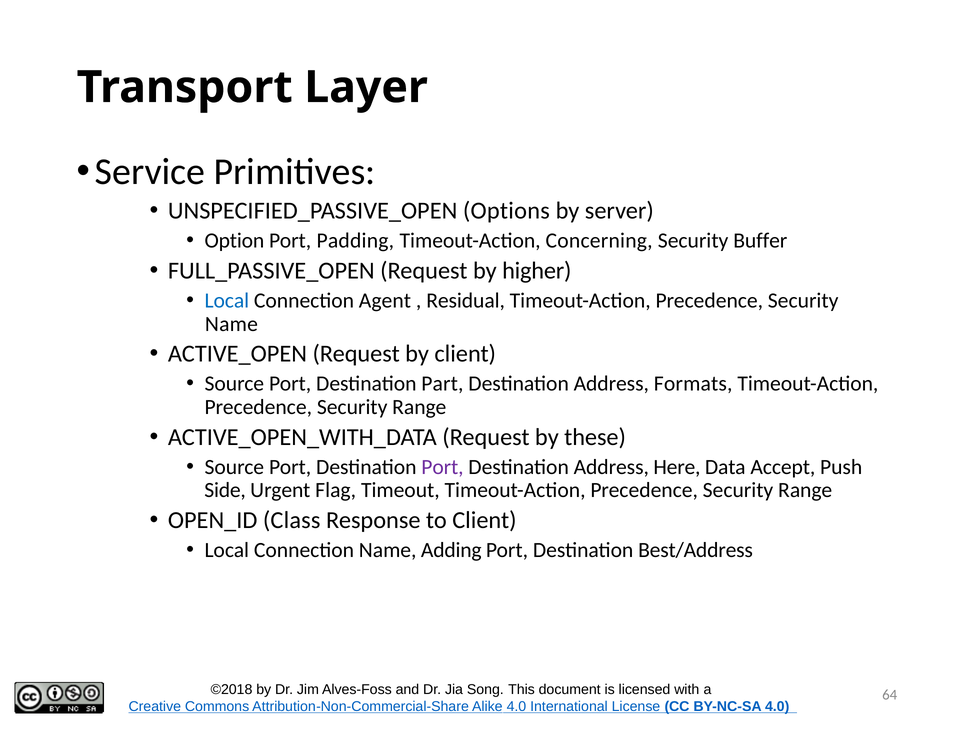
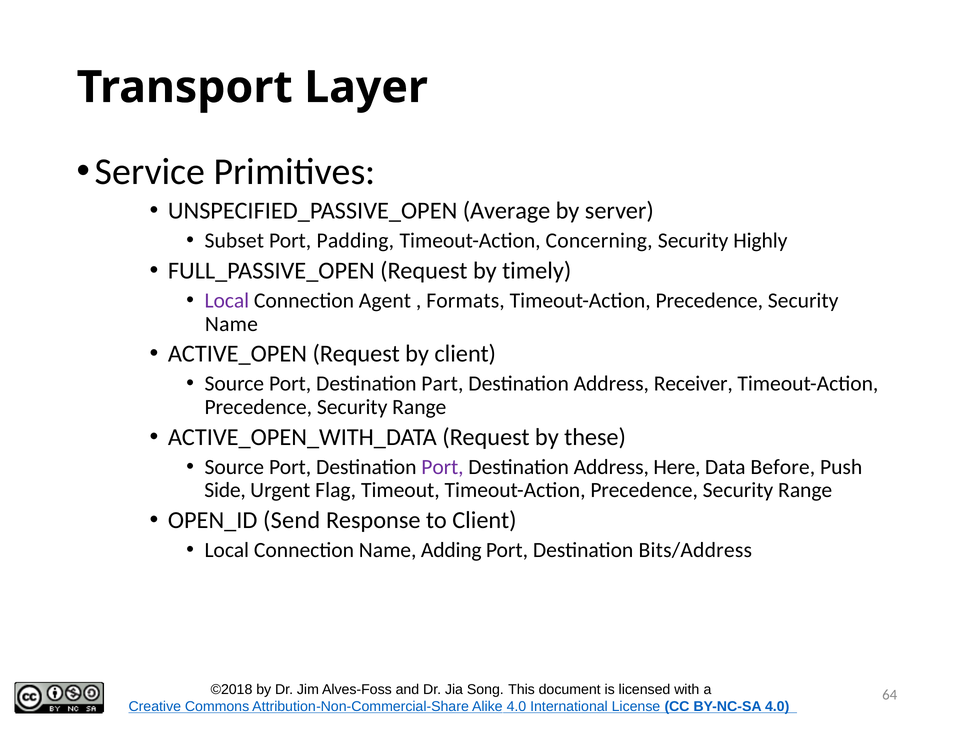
Options: Options -> Average (507, 211)
Option: Option -> Subset (234, 241)
Buffer: Buffer -> Highly (760, 241)
higher: higher -> timely (537, 270)
Local colour: blue -> purple (227, 300)
Residual: Residual -> Formats (465, 300)
Formats: Formats -> Receiver (693, 383)
Accept: Accept -> Before (783, 467)
Class: Class -> Send (292, 520)
Best/Address: Best/Address -> Bits/Address (695, 550)
